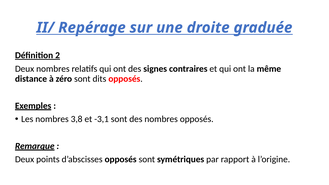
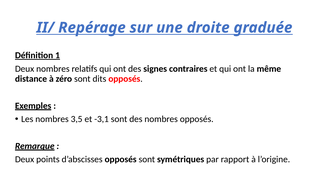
2: 2 -> 1 (58, 55)
3,8: 3,8 -> 3,5 (77, 119)
